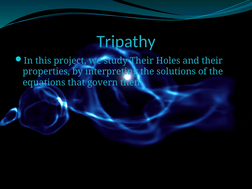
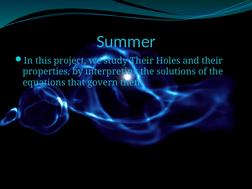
Tripathy: Tripathy -> Summer (126, 42)
